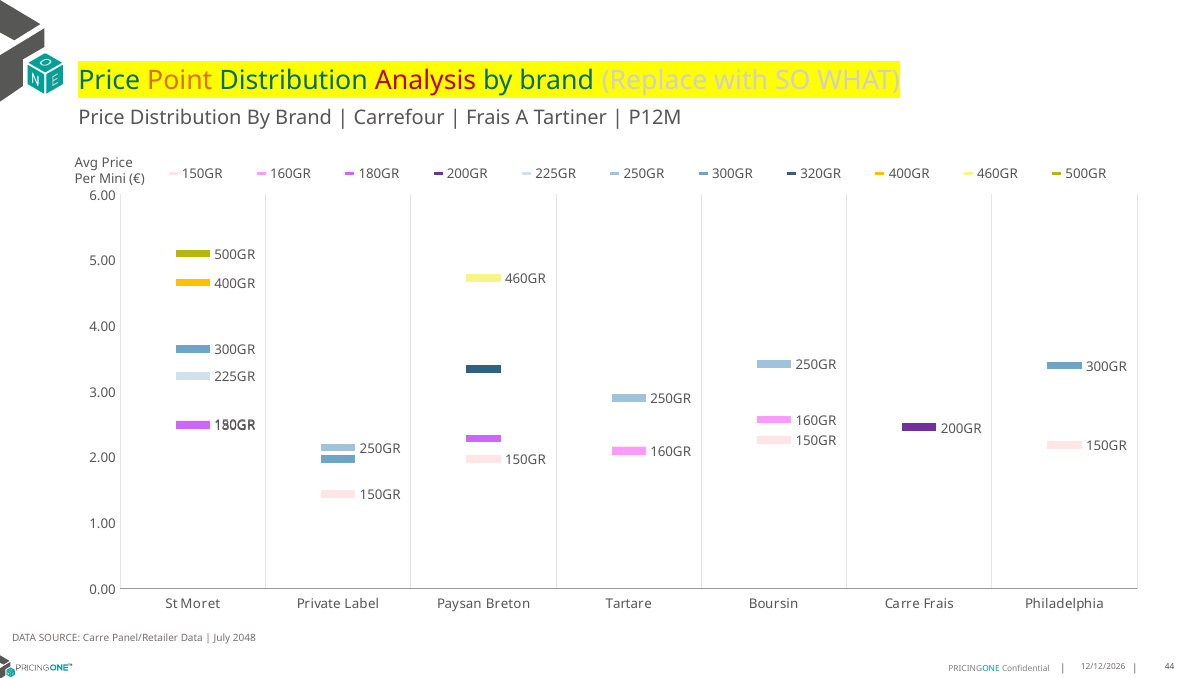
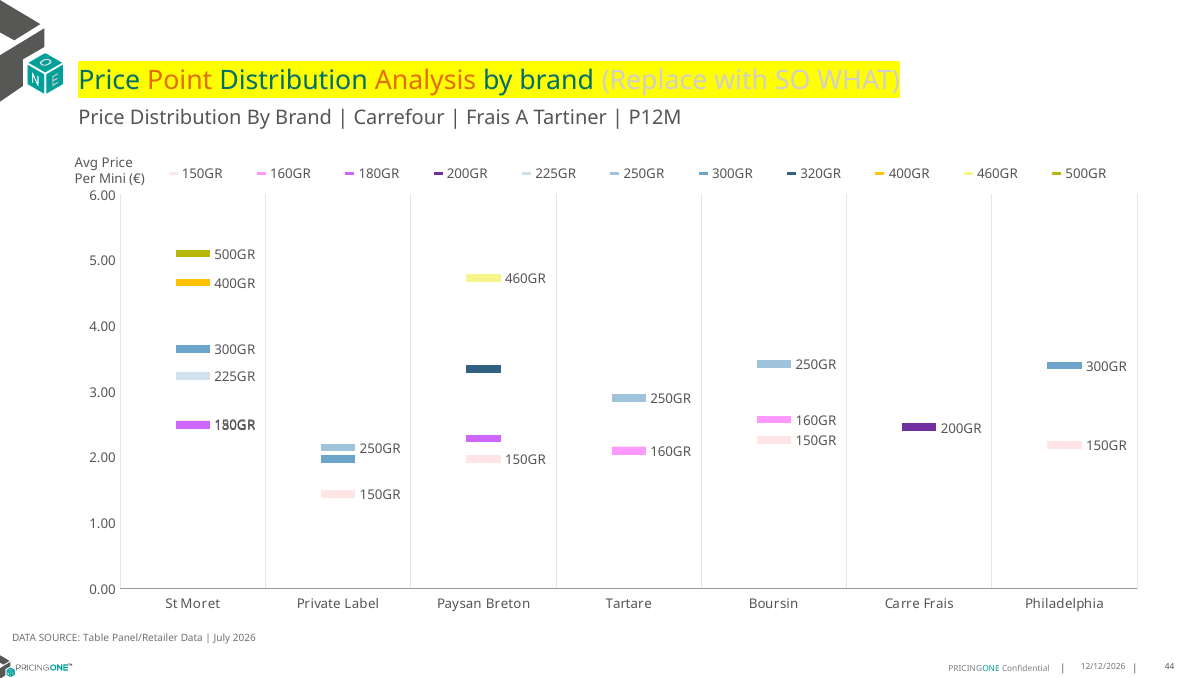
Analysis colour: red -> orange (426, 81)
SOURCE Carre: Carre -> Table (96, 638)
2048: 2048 -> 2026 (244, 638)
